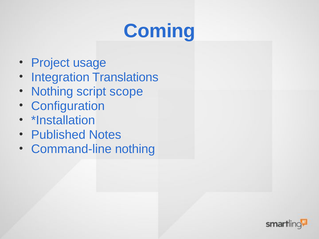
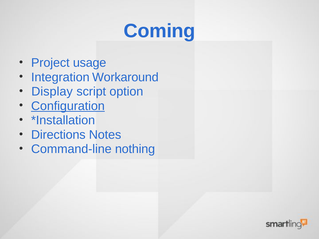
Translations: Translations -> Workaround (125, 77)
Nothing: Nothing -> Display (52, 92)
scope: scope -> option (126, 92)
Configuration underline: none -> present (68, 106)
Published: Published -> Directions (58, 135)
